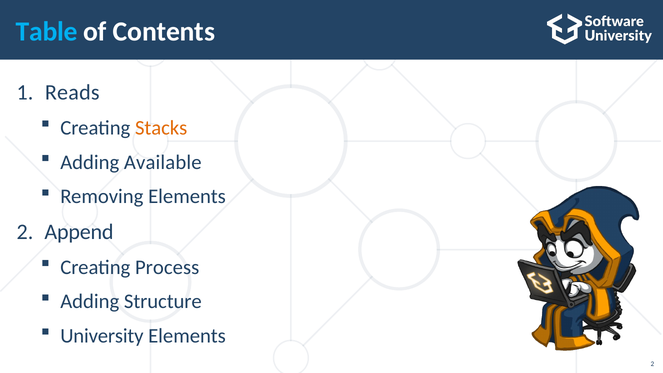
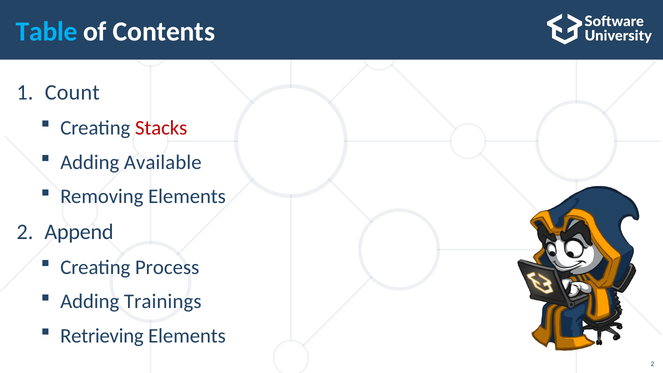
Reads: Reads -> Count (72, 93)
Stacks colour: orange -> red (161, 128)
Structure: Structure -> Trainings (163, 302)
University: University -> Retrieving (102, 336)
